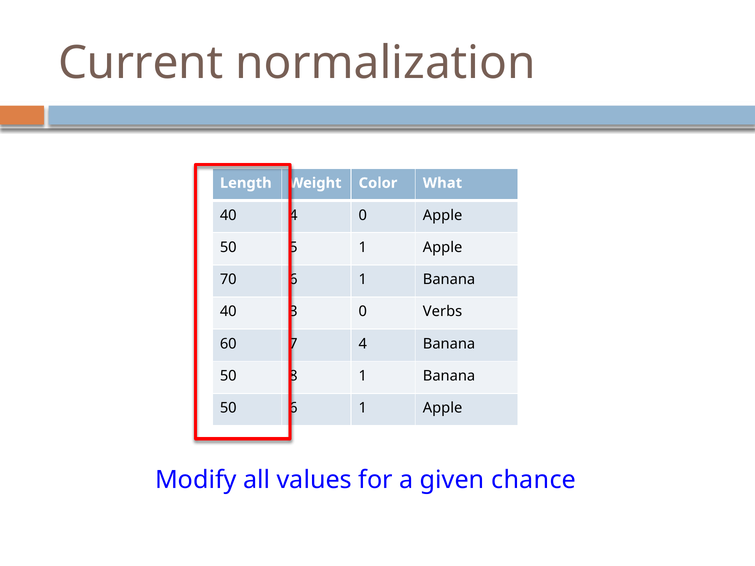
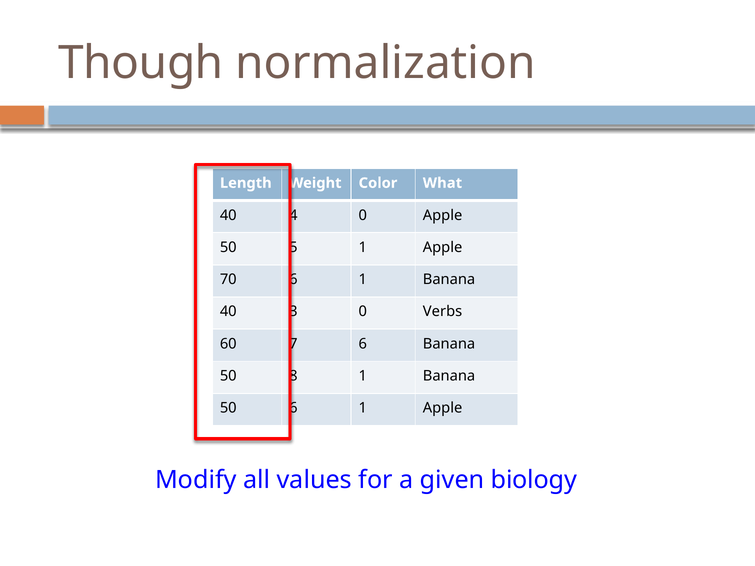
Current: Current -> Though (141, 63)
4: 4 -> 6 (363, 344)
chance: chance -> biology (534, 480)
